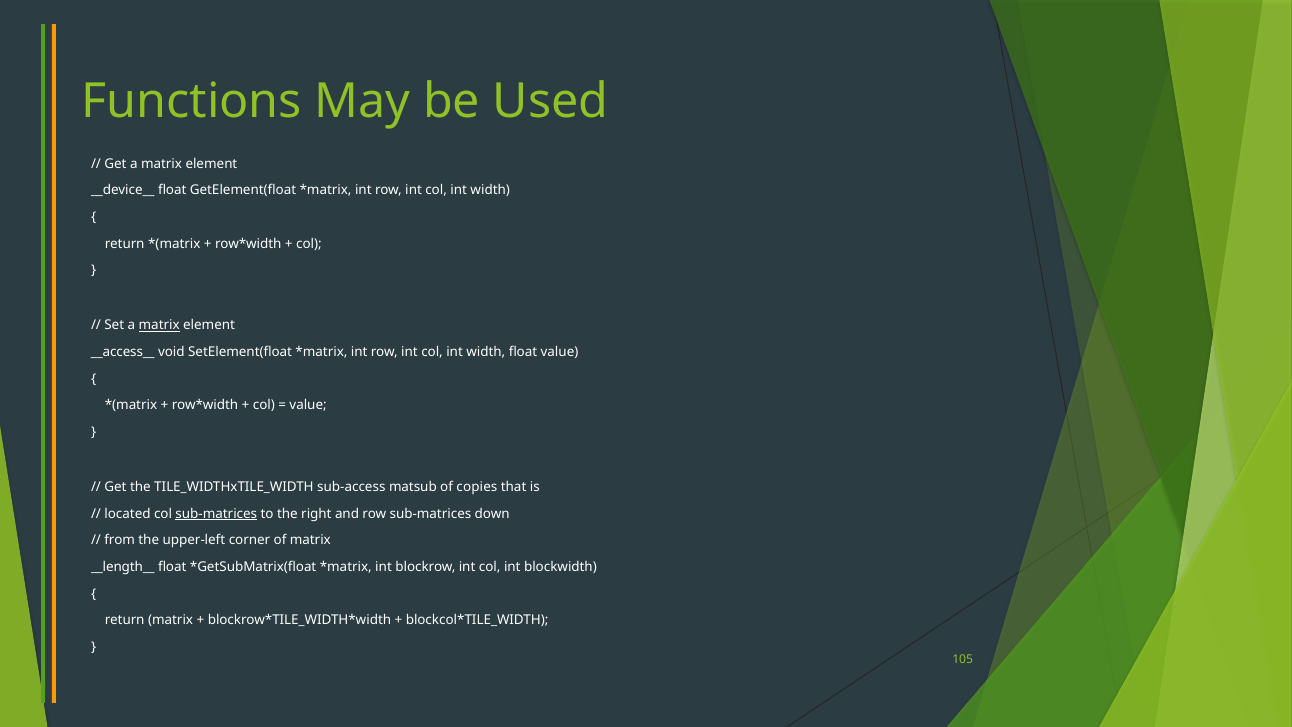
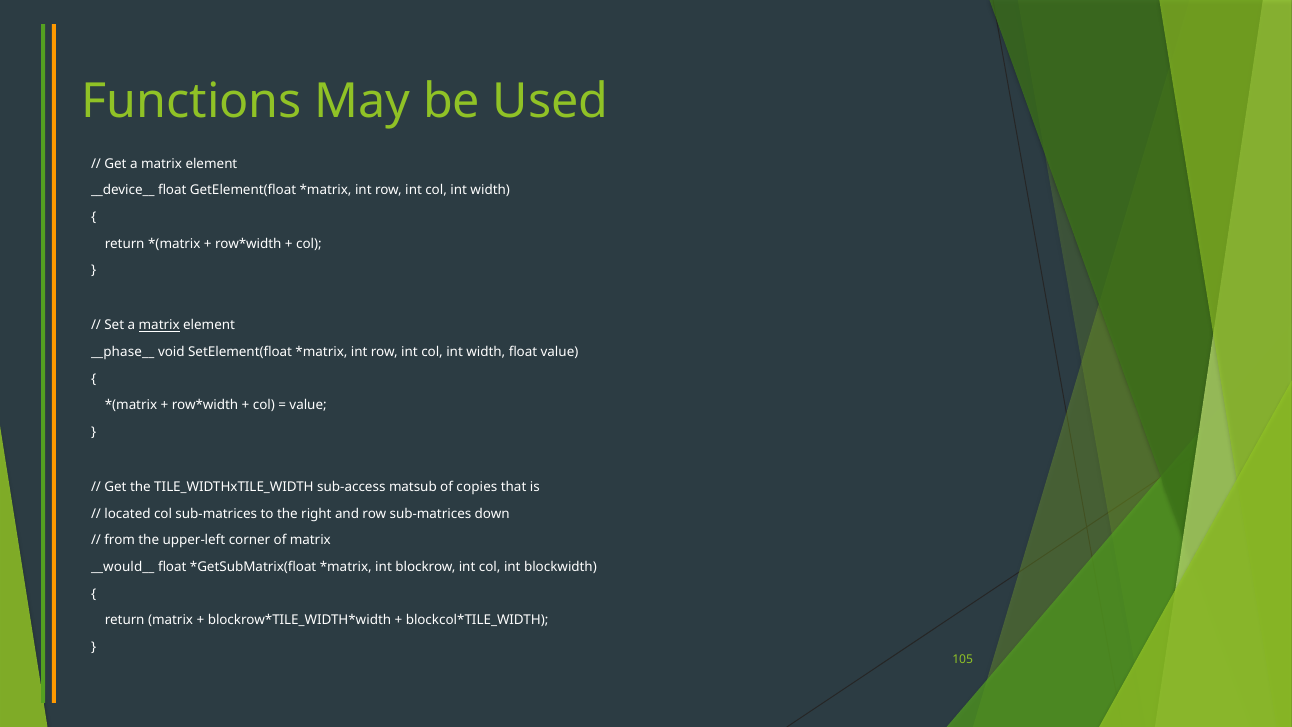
__access__: __access__ -> __phase__ (123, 352)
sub-matrices underline: present -> none (216, 513)
__length__: __length__ -> __would__ (123, 567)
